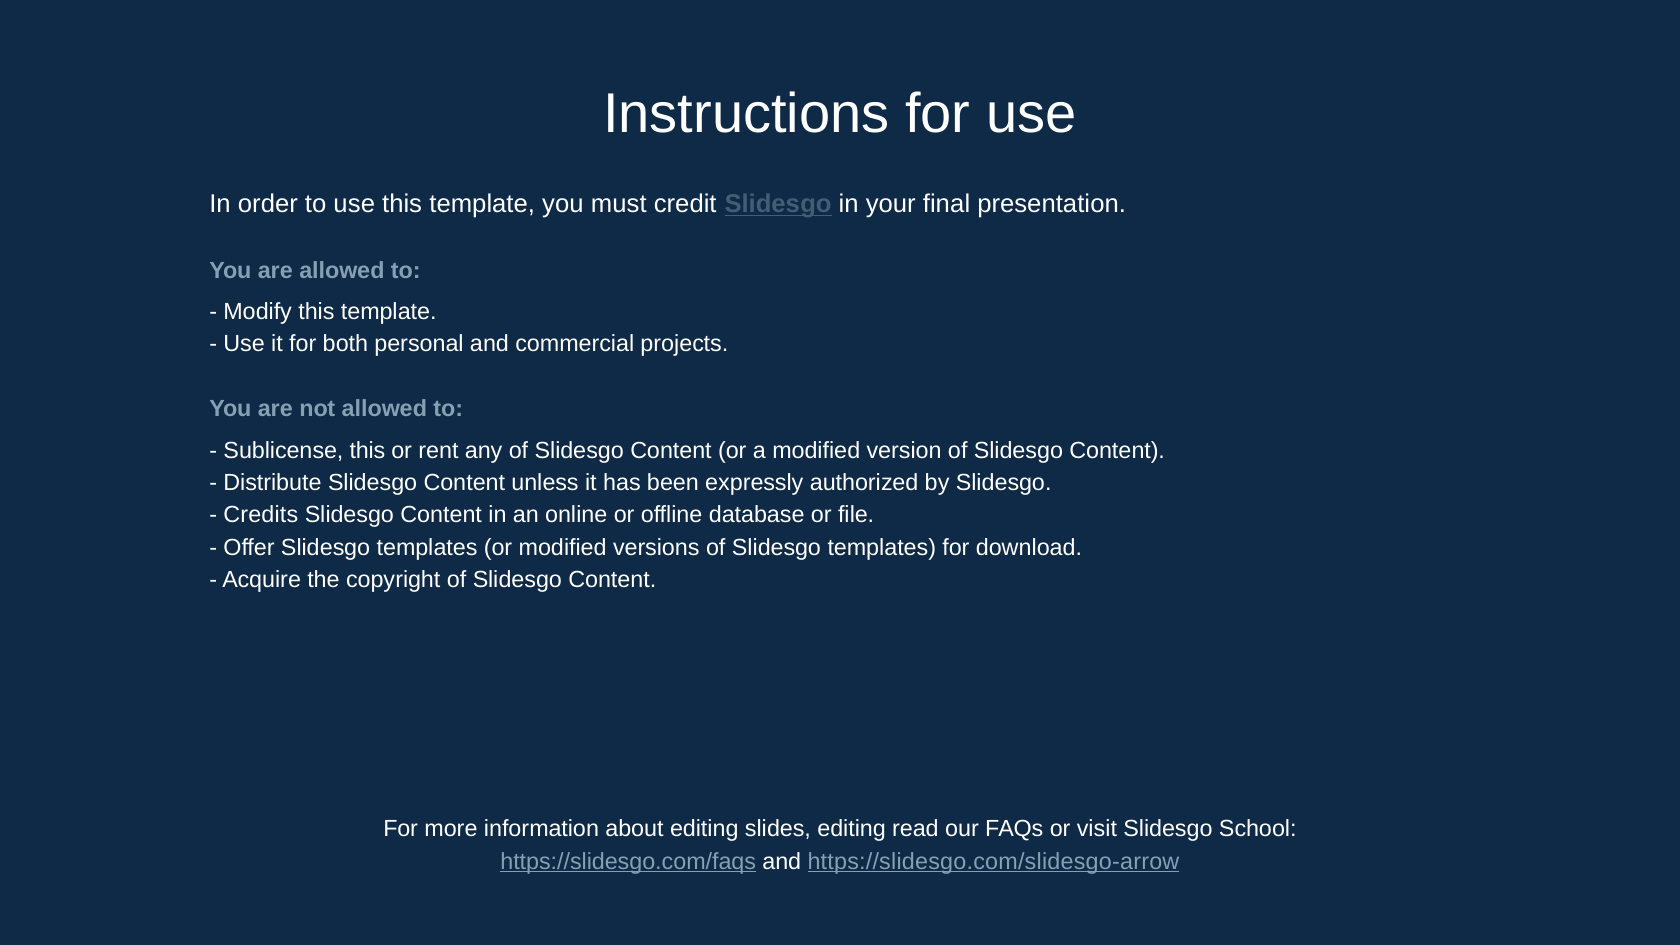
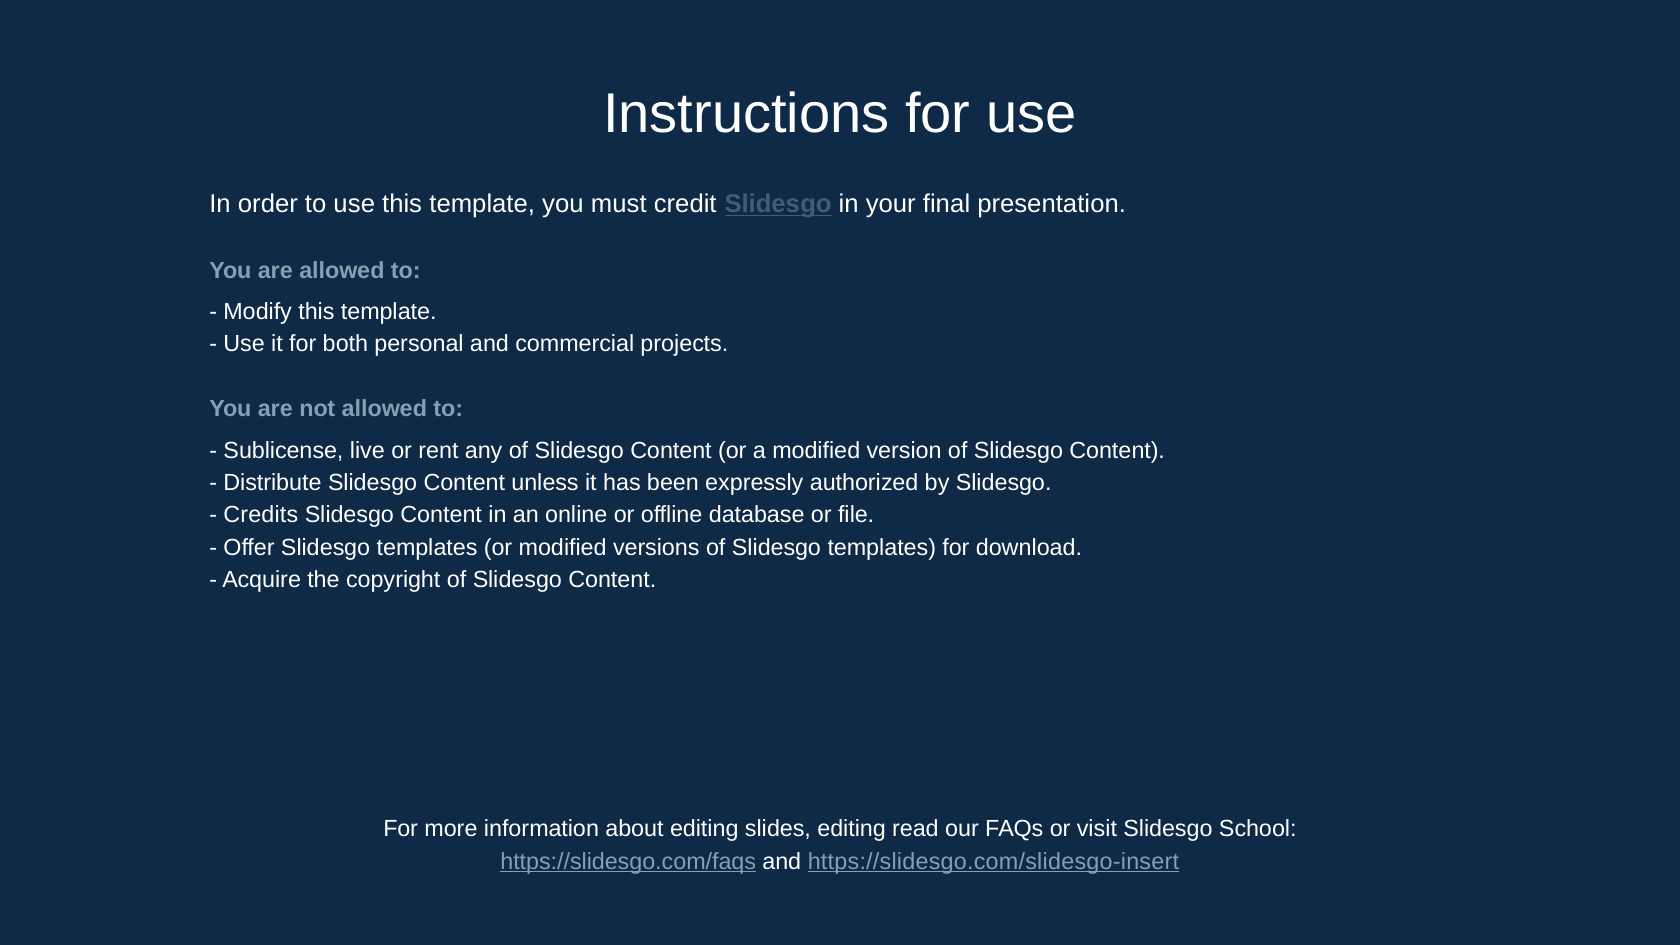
Sublicense this: this -> live (367, 451)
https://slidesgo.com/slidesgo-arrow: https://slidesgo.com/slidesgo-arrow -> https://slidesgo.com/slidesgo-insert (993, 861)
